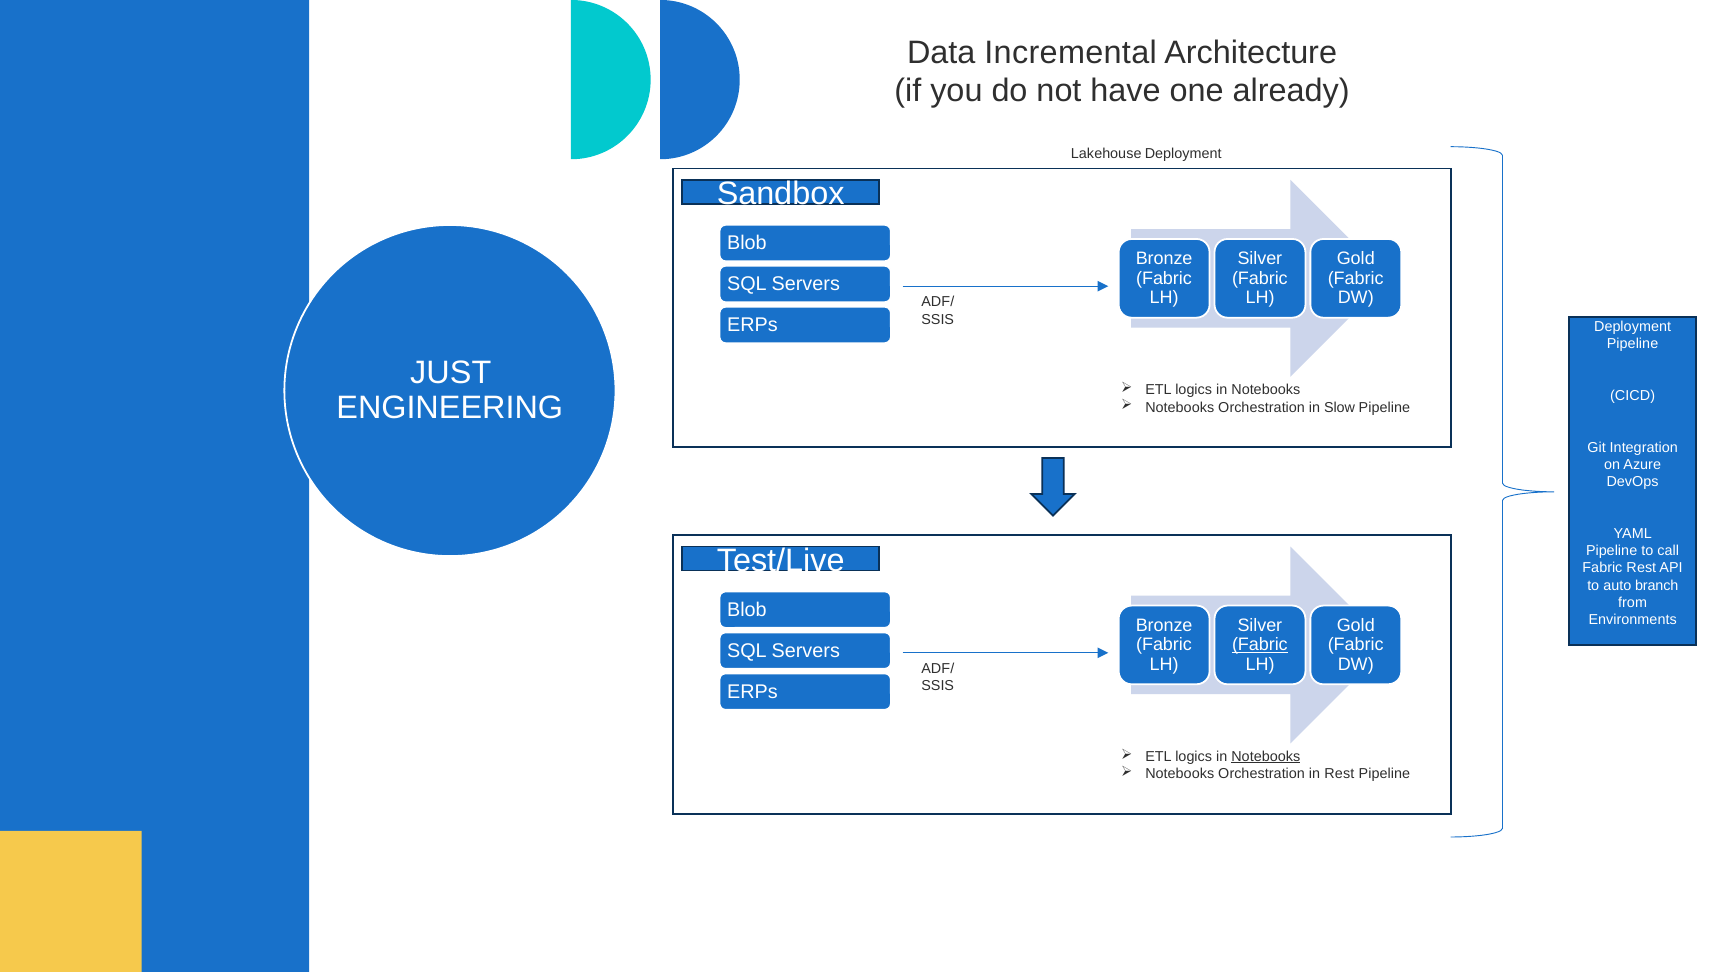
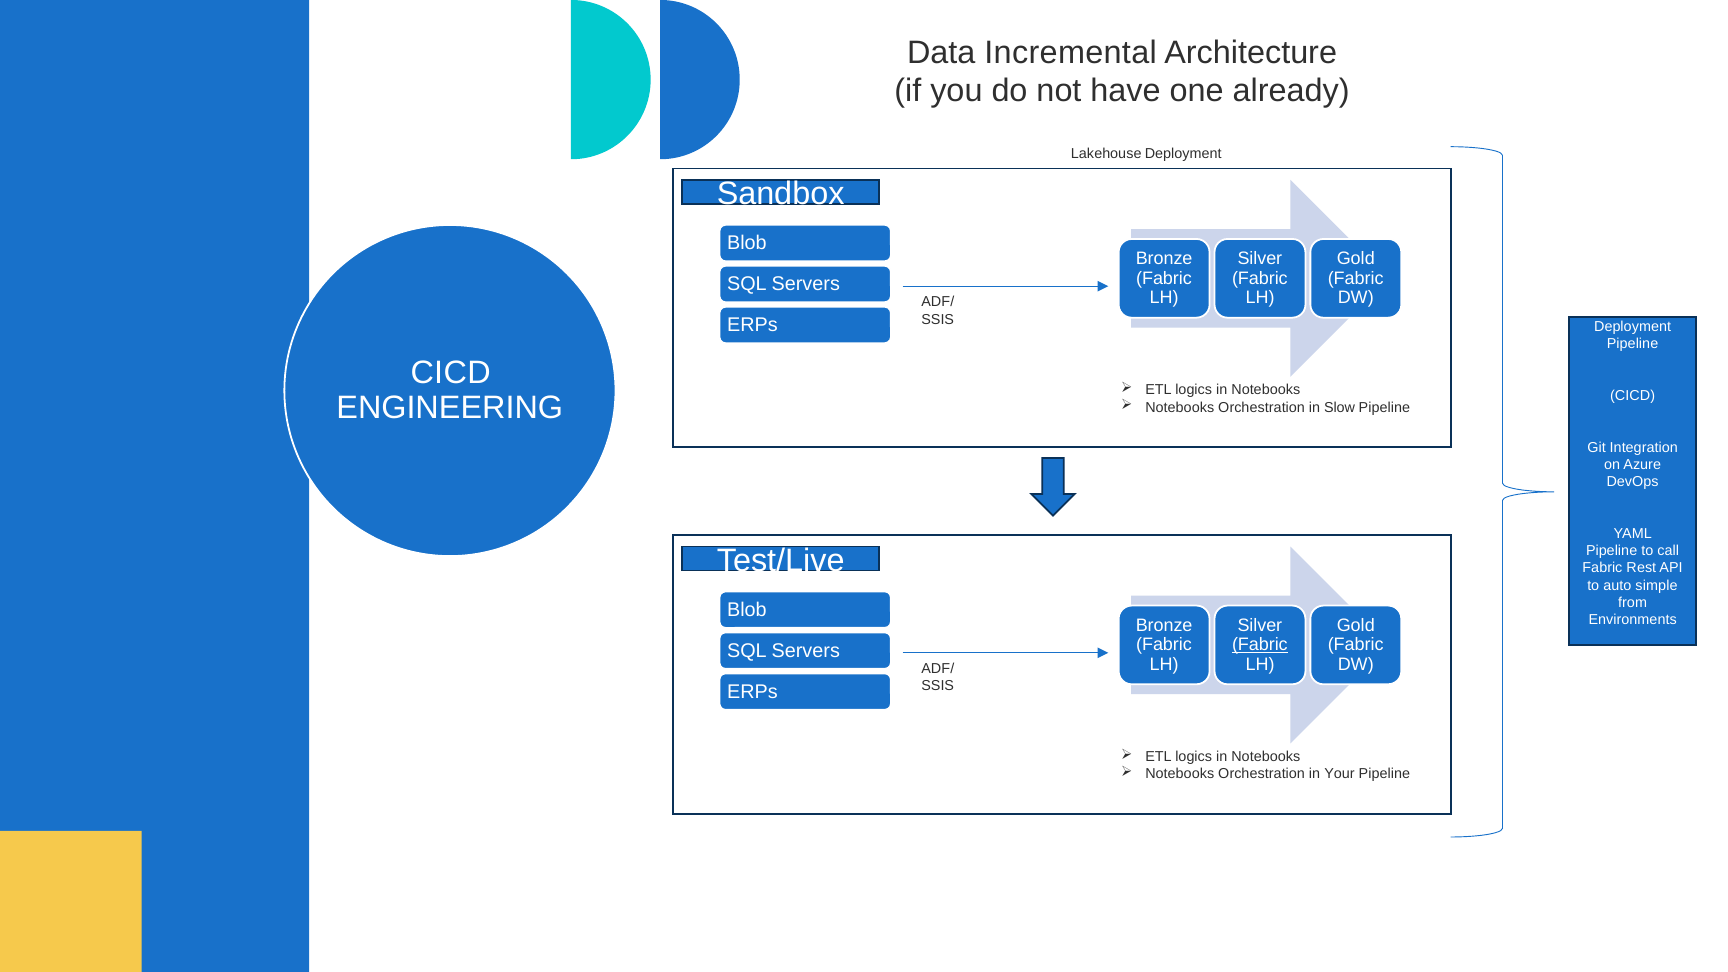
JUST: JUST -> CICD (451, 373)
branch: branch -> simple (1657, 585)
Notebooks underline: present -> none (1266, 757)
in Rest: Rest -> Your (1339, 774)
